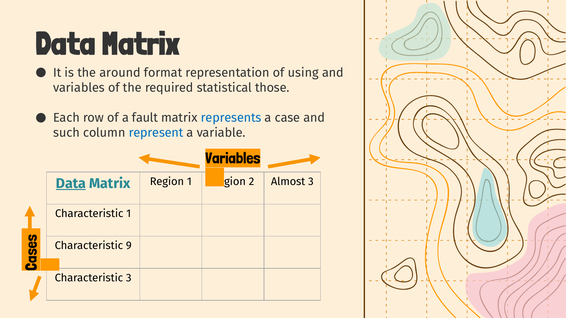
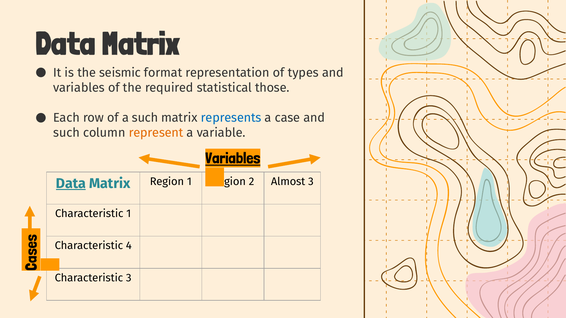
around: around -> seismic (120, 73)
using: using -> types (303, 73)
a fault: fault -> such (145, 118)
represent colour: blue -> orange (156, 133)
Variables underline: none -> present (233, 159)
9: 9 -> 4 (129, 246)
